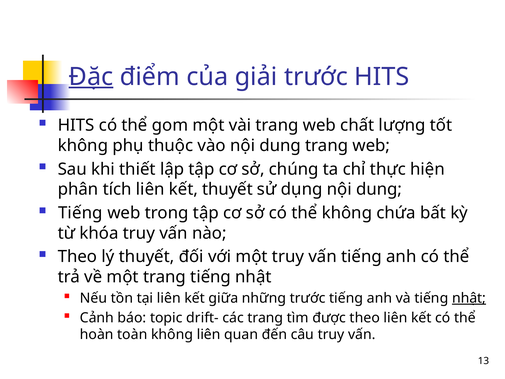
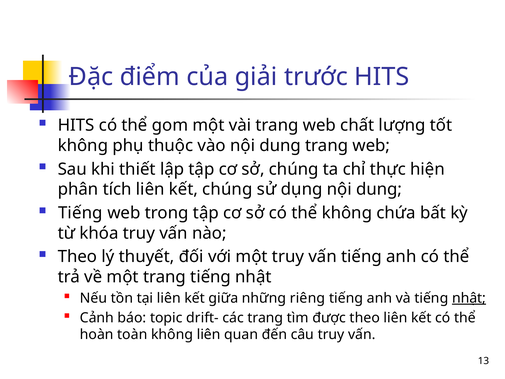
Đặc underline: present -> none (91, 77)
kết thuyết: thuyết -> chúng (227, 189)
những trước: trước -> riêng (308, 298)
